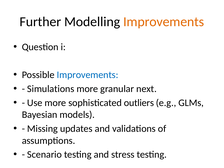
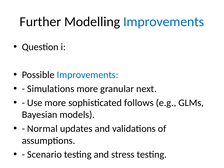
Improvements colour: orange -> blue (164, 22)
outliers: outliers -> follows (139, 103)
Missing: Missing -> Normal (42, 129)
